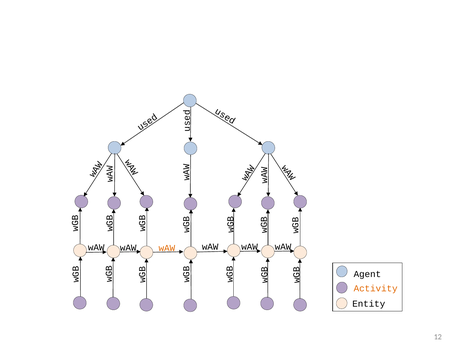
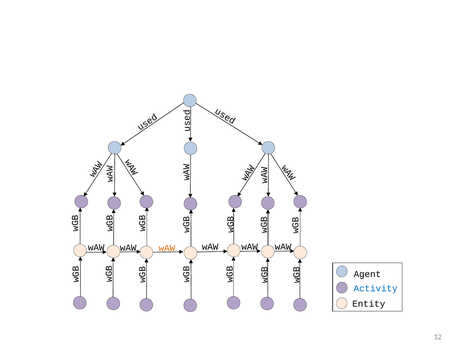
Activity colour: orange -> blue (376, 288)
